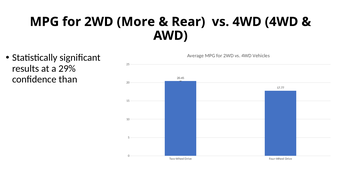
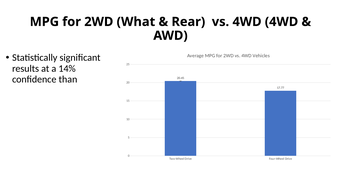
More: More -> What (136, 22)
29%: 29% -> 14% (67, 68)
